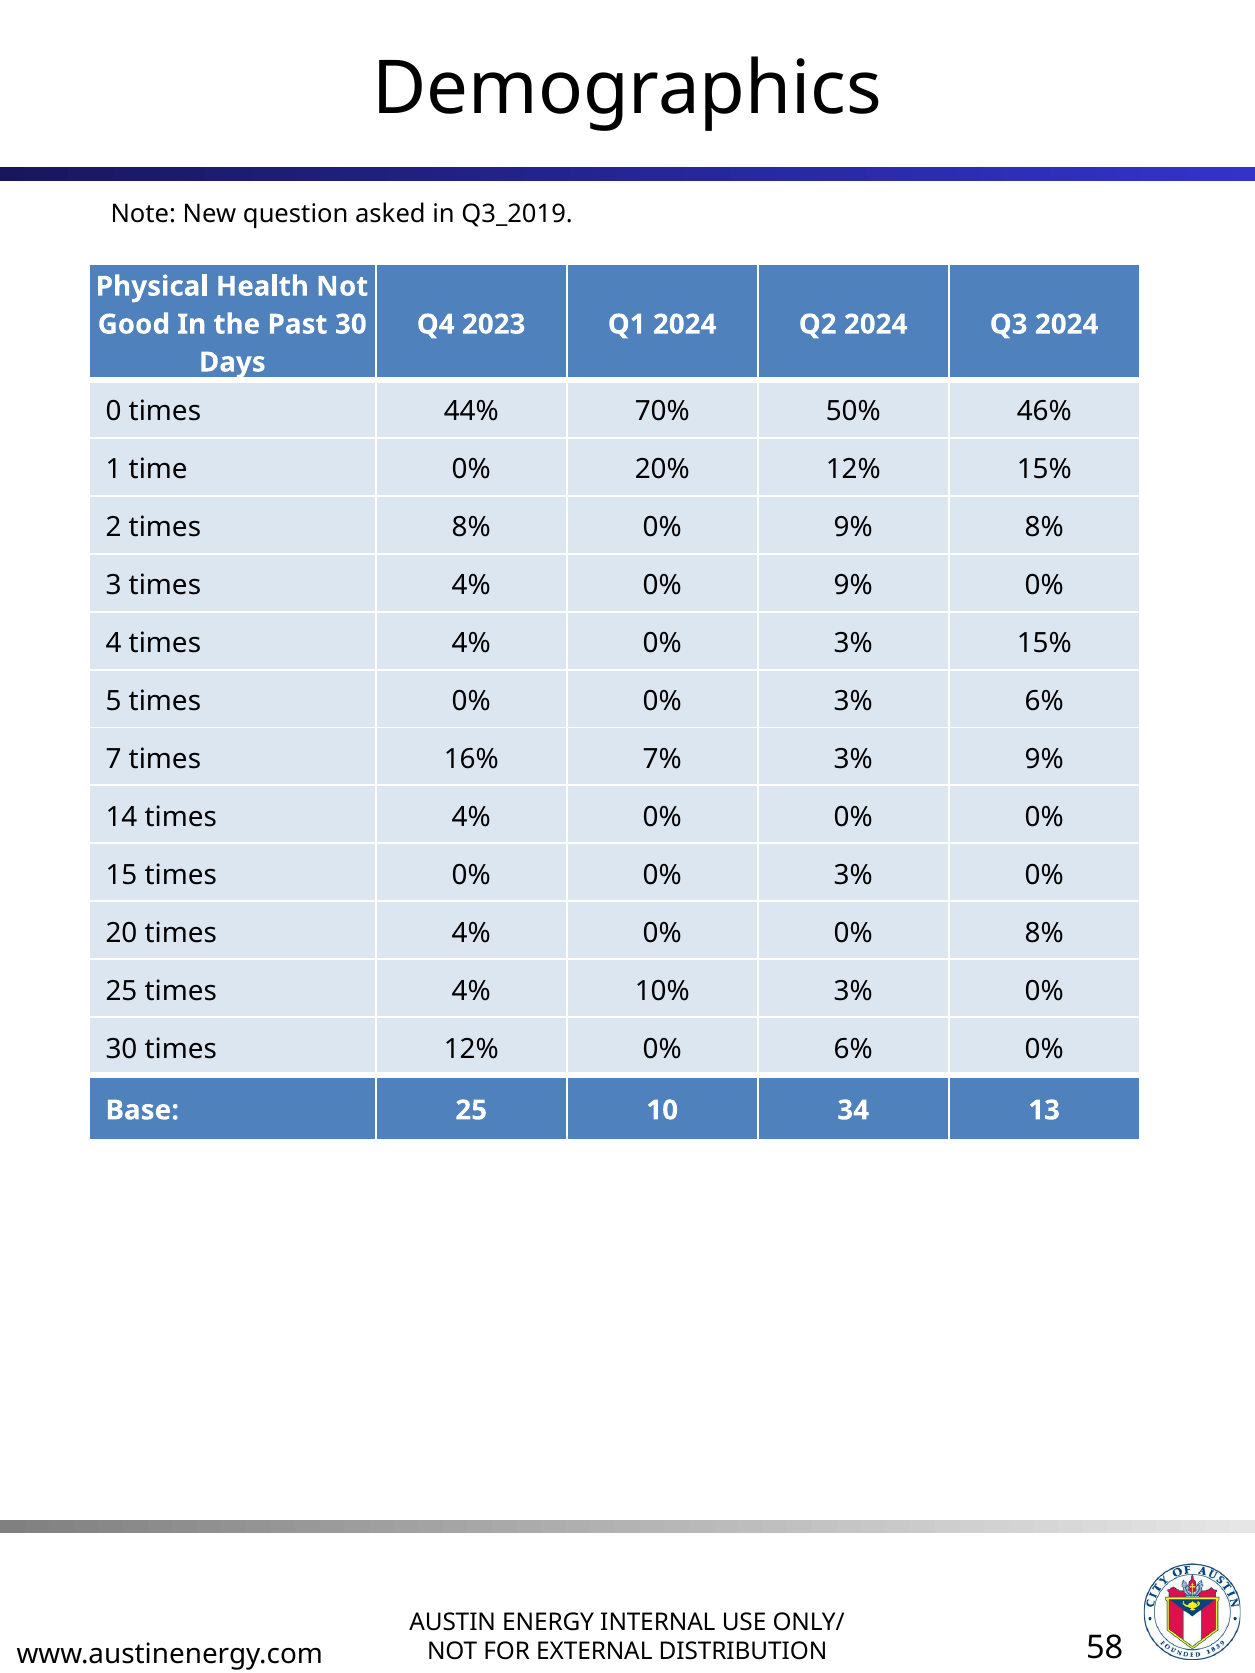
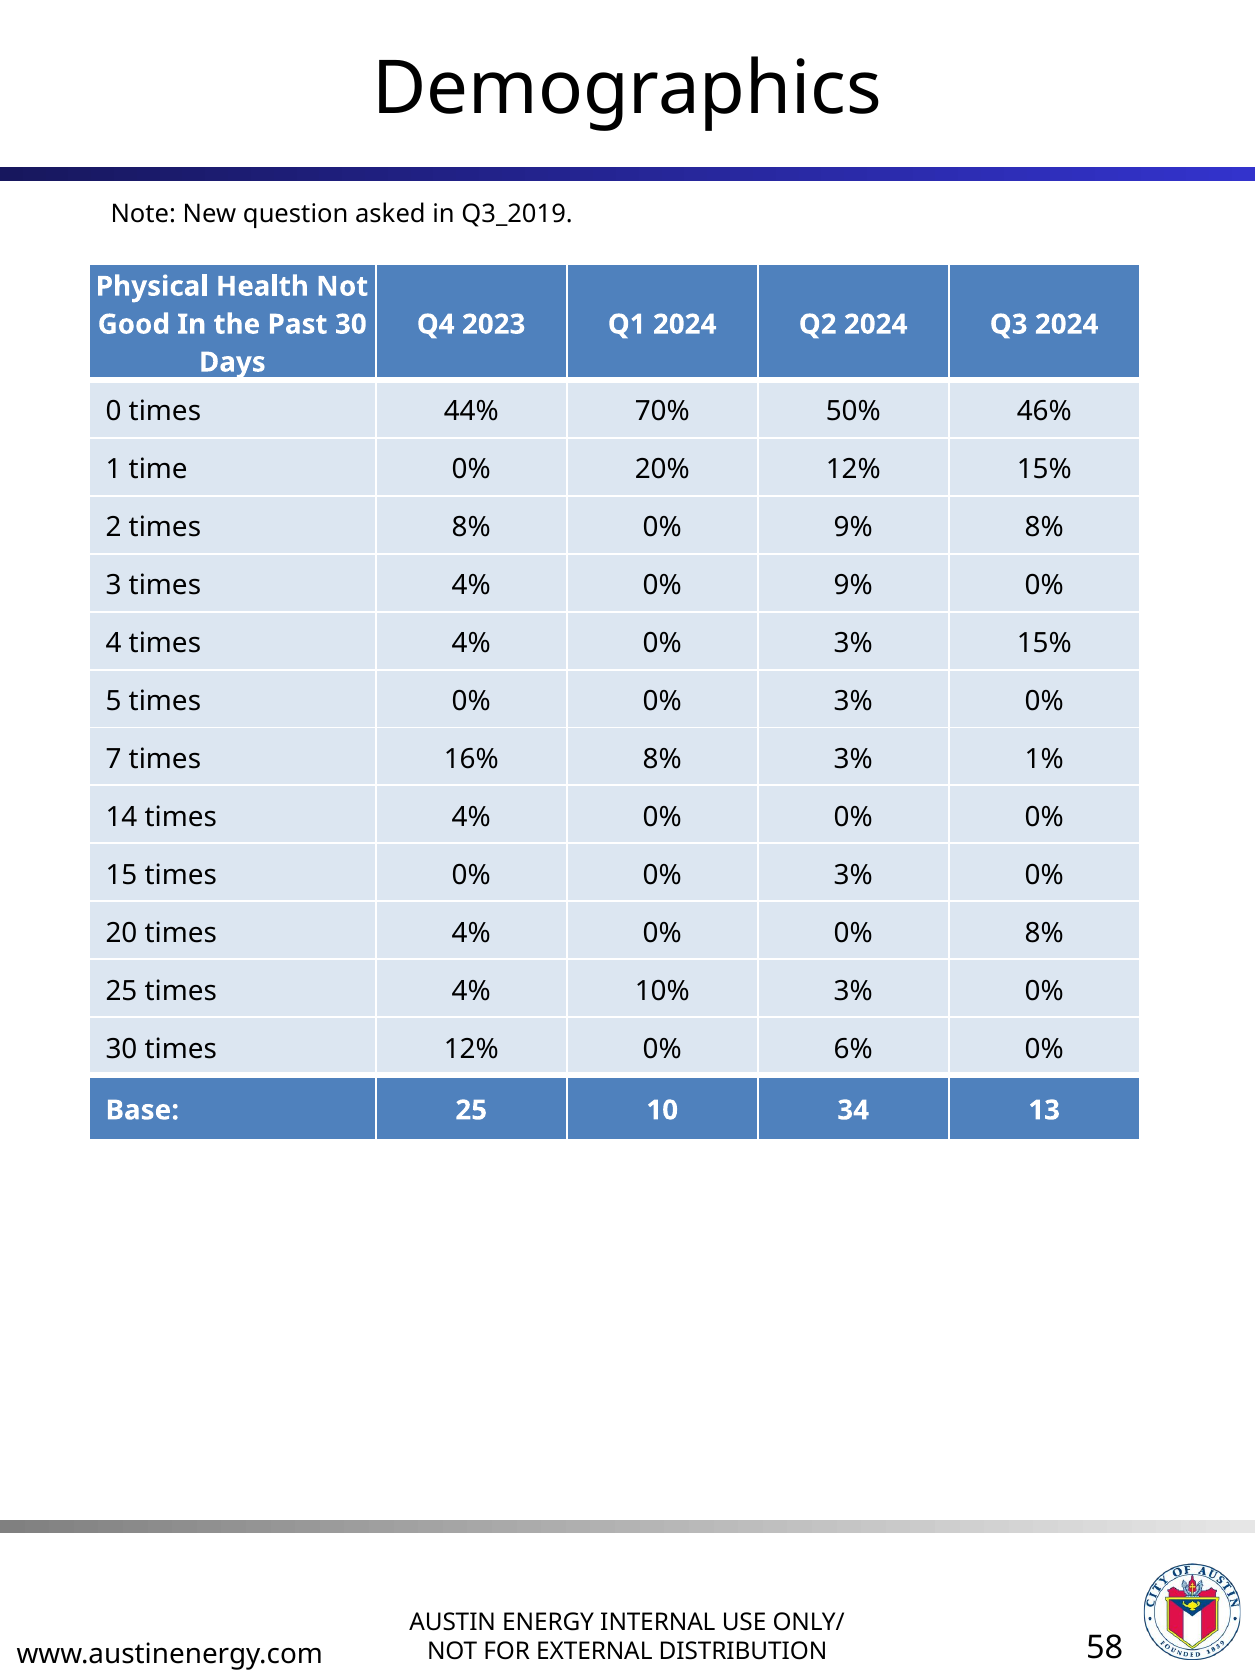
6%: 6% -> 0% (1044, 701)
16% 7%: 7% -> 8% (662, 759)
3% 9%: 9% -> 1% (1044, 759)
